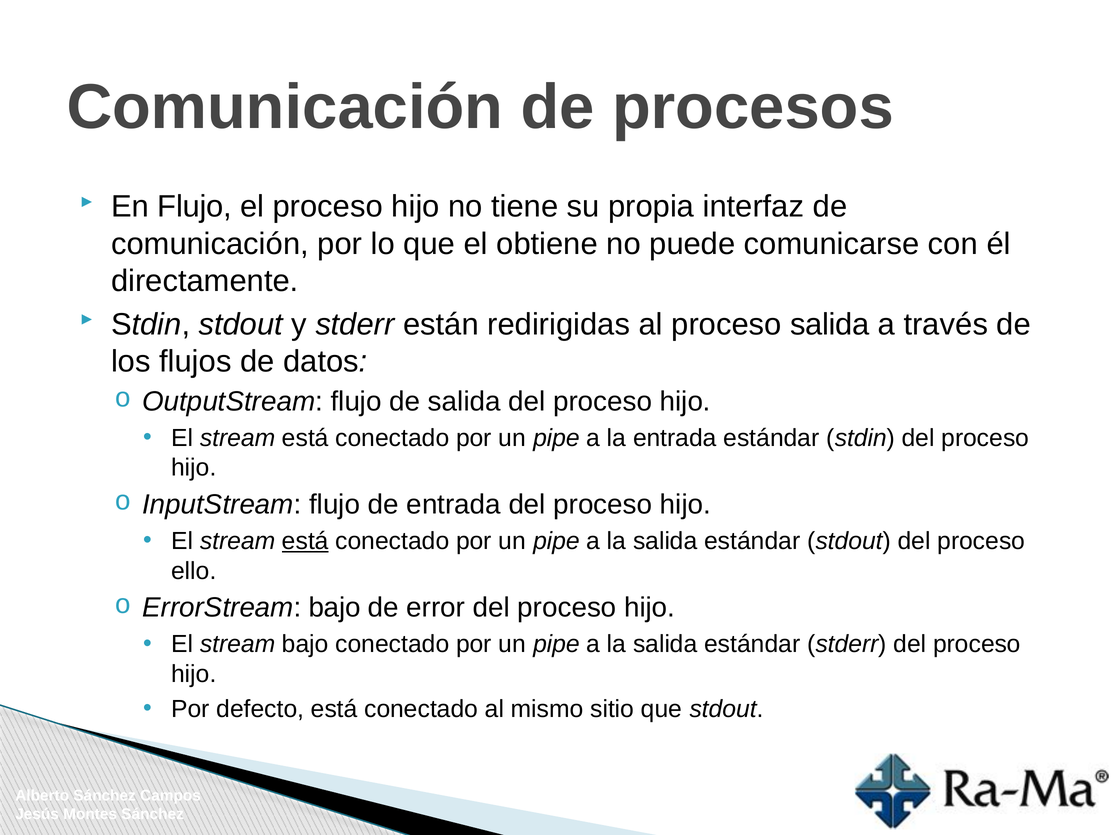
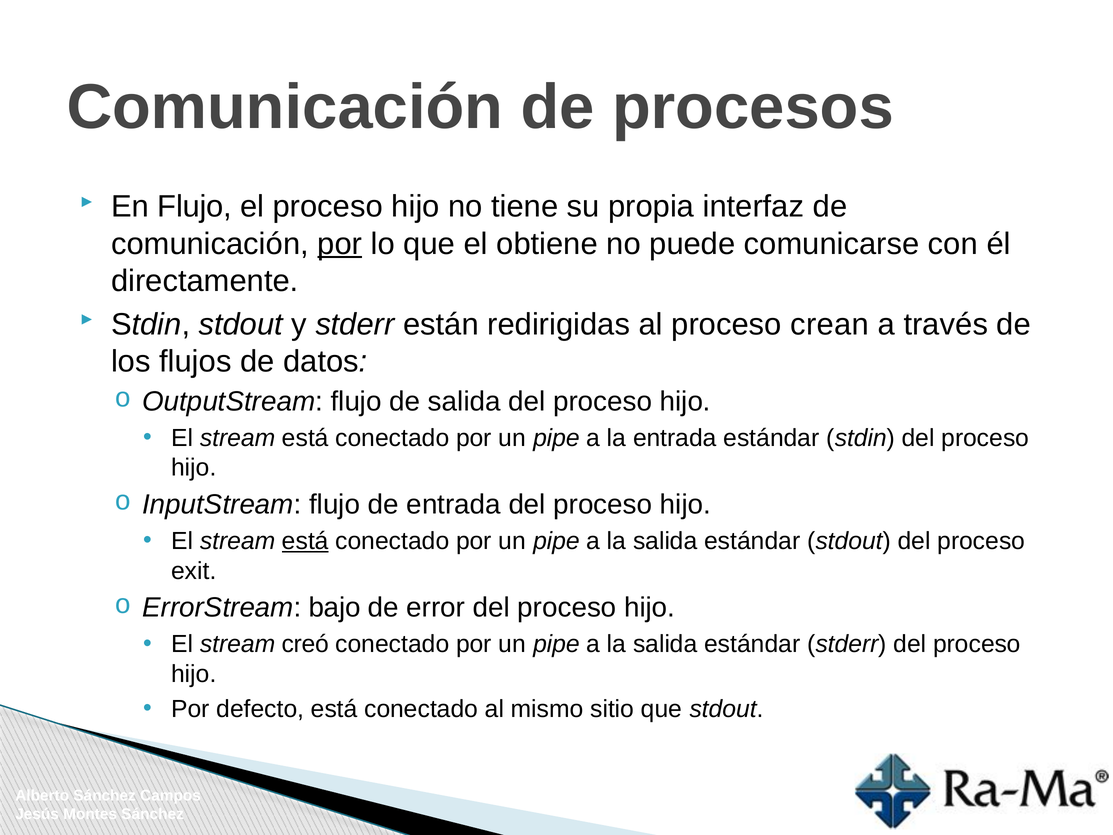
por underline: none -> present (340, 244)
proceso salida: salida -> crean (830, 324)
ello: ello -> exit (194, 571)
stream bajo: bajo -> creó (305, 644)
